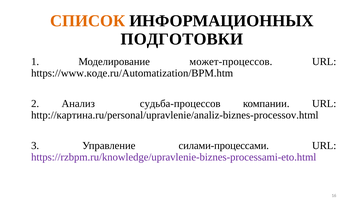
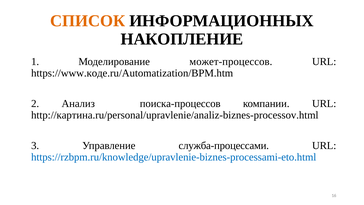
ПОДГОТОВКИ: ПОДГОТОВКИ -> НАКОПЛЕНИЕ (182, 39)
судьба-процессов: судьба-процессов -> поиска-процессов (180, 104)
силами-процессами: силами-процессами -> служба-процессами (224, 146)
https://rzbpm.ru/knowledge/upravlenie-biznes-processami-eto.html colour: purple -> blue (174, 157)
